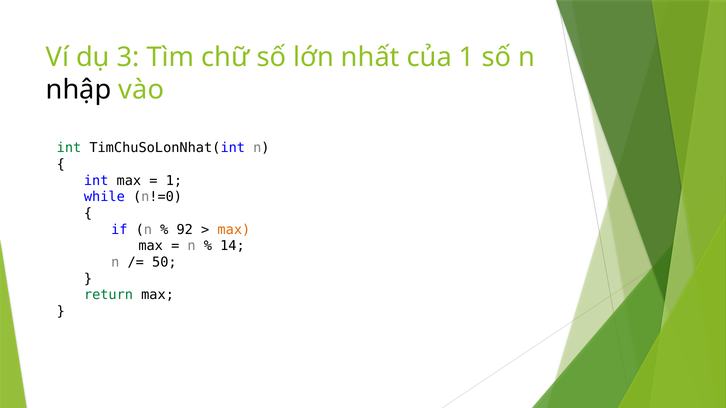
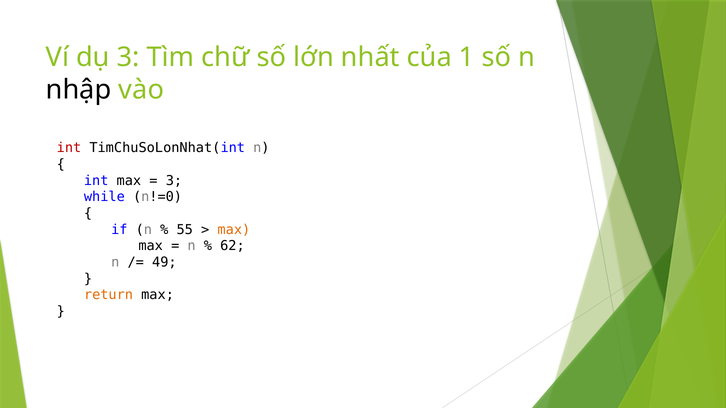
int colour: green -> red (69, 148)
1: 1 -> 3 (174, 181)
92: 92 -> 55 (185, 230)
14: 14 -> 62 (232, 246)
50: 50 -> 49 (164, 262)
return colour: green -> orange (109, 295)
